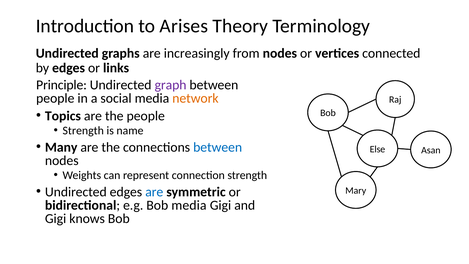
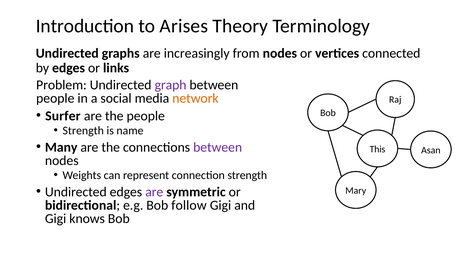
Principle: Principle -> Problem (61, 85)
Topics: Topics -> Surfer (63, 116)
between colour: blue -> purple (218, 147)
Else: Else -> This (377, 149)
are colour: blue -> purple (154, 192)
Bob media: media -> follow (189, 205)
